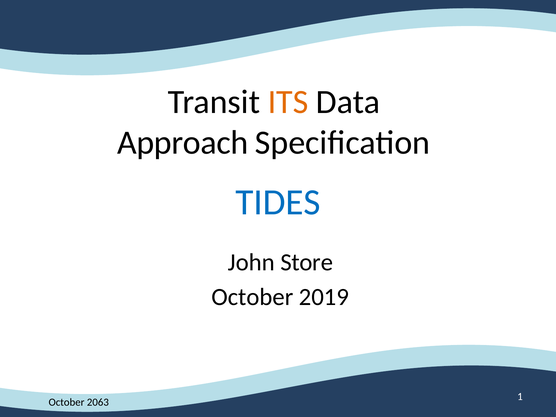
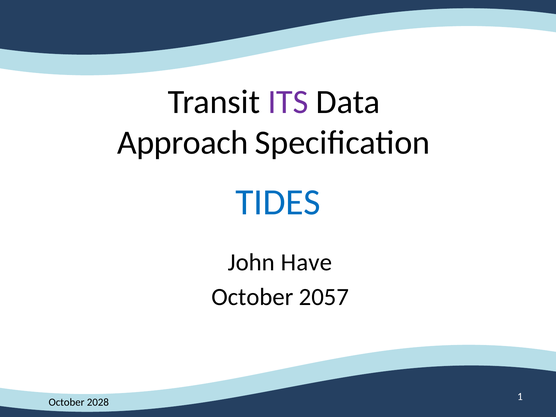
ITS colour: orange -> purple (288, 102)
Store: Store -> Have (306, 262)
2019: 2019 -> 2057 (324, 297)
2063: 2063 -> 2028 (98, 402)
